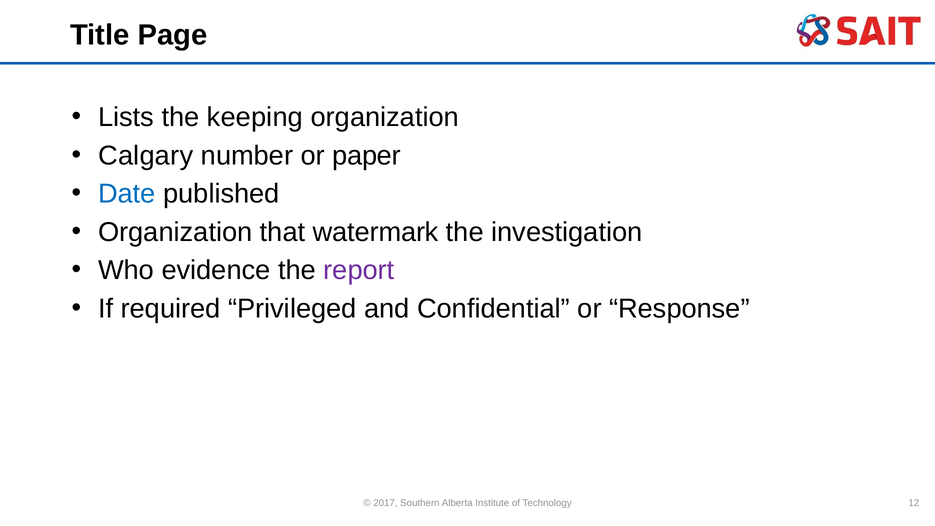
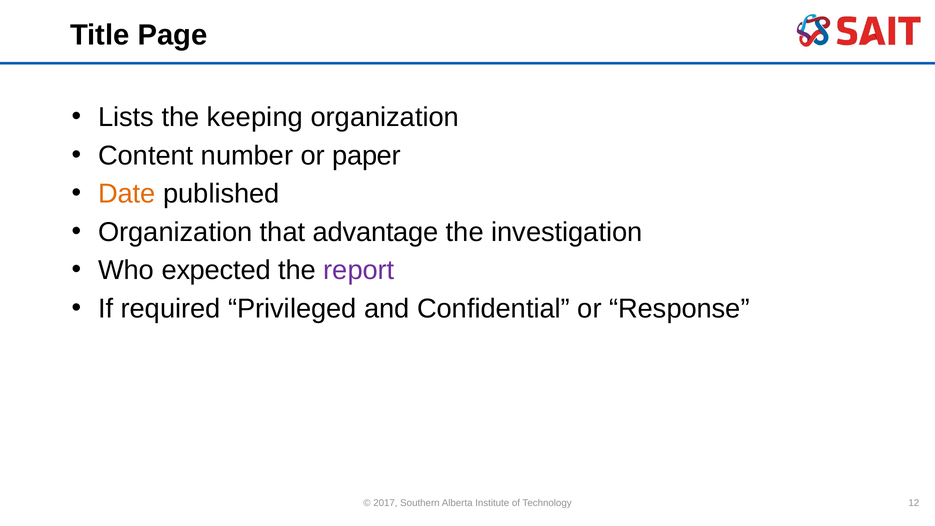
Calgary: Calgary -> Content (146, 156)
Date colour: blue -> orange (127, 194)
watermark: watermark -> advantage (376, 232)
evidence: evidence -> expected (216, 270)
